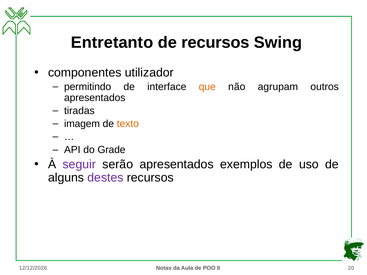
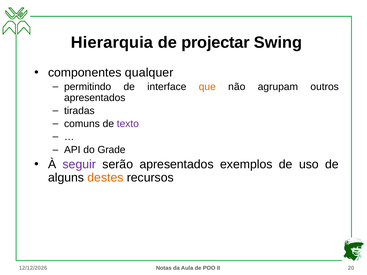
Entretanto: Entretanto -> Hierarquia (112, 42)
de recursos: recursos -> projectar (216, 42)
utilizador: utilizador -> qualquer (149, 73)
imagem: imagem -> comuns (82, 124)
texto colour: orange -> purple (128, 124)
destes colour: purple -> orange (105, 178)
